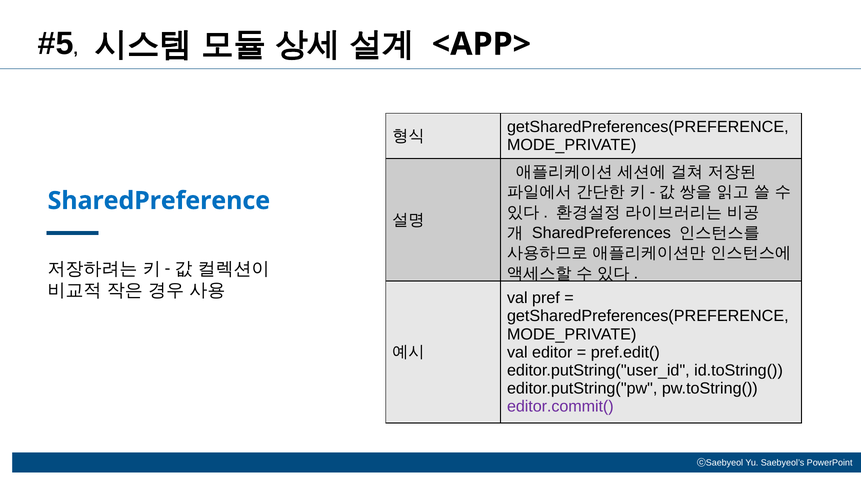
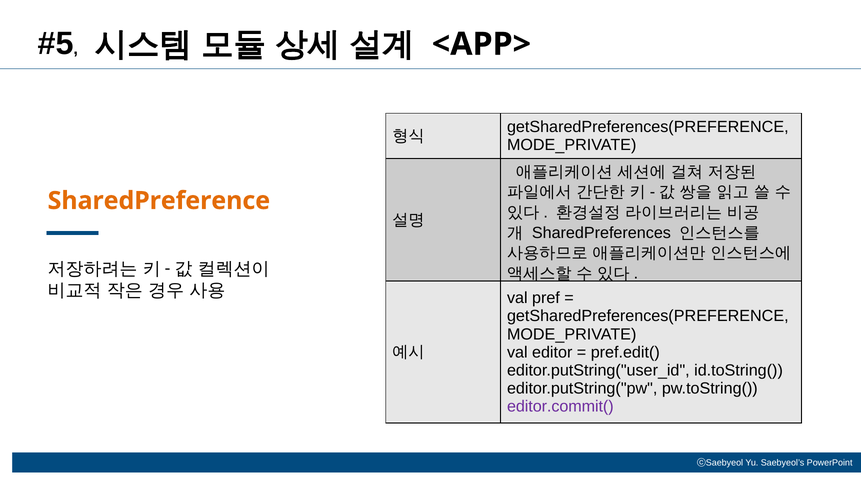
SharedPreference colour: blue -> orange (159, 201)
